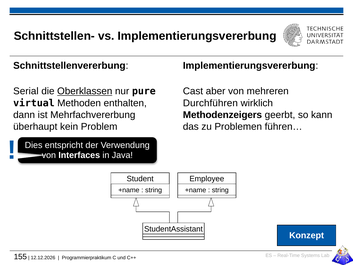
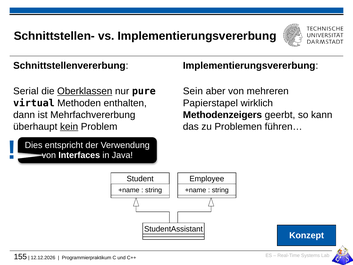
Cast: Cast -> Sein (193, 91)
Durchführen: Durchführen -> Papierstapel (210, 103)
kein underline: none -> present (69, 126)
